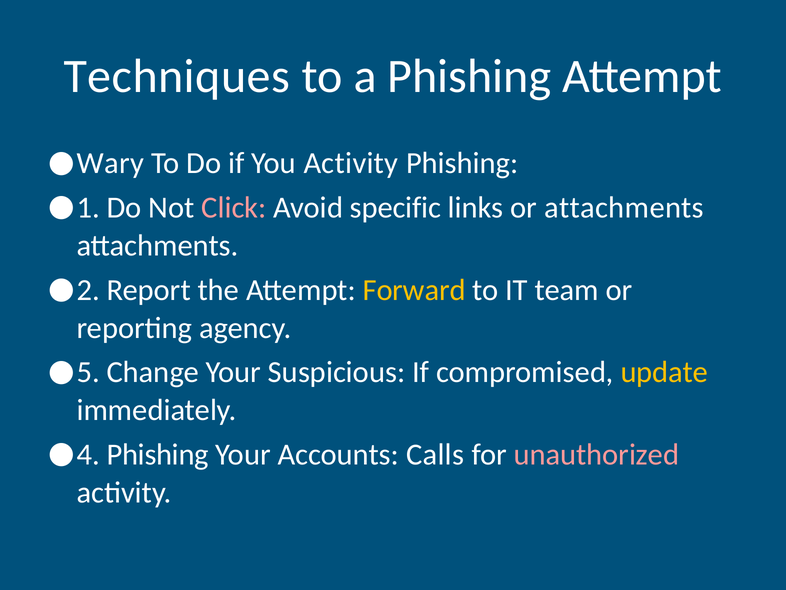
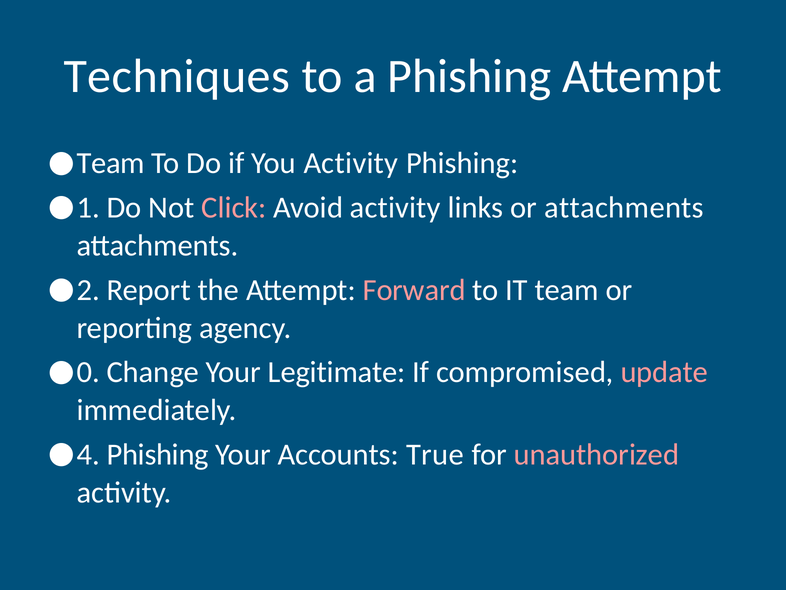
Wary: Wary -> Team (111, 163)
Avoid specific: specific -> activity (395, 207)
Forward colour: yellow -> pink (414, 290)
5: 5 -> 0 (88, 372)
Suspicious: Suspicious -> Legitimate (337, 372)
update colour: yellow -> pink (664, 372)
Calls: Calls -> True (435, 454)
